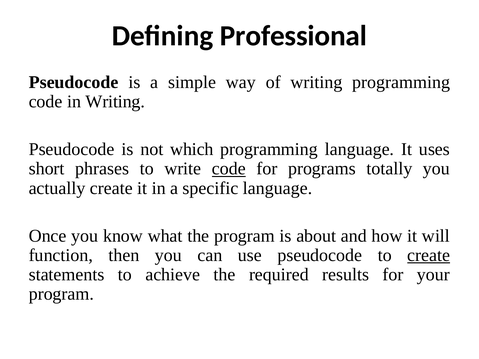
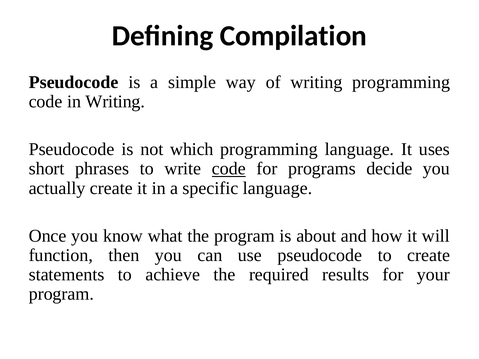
Professional: Professional -> Compilation (293, 36)
totally: totally -> decide (389, 169)
create underline: present -> none (429, 255)
